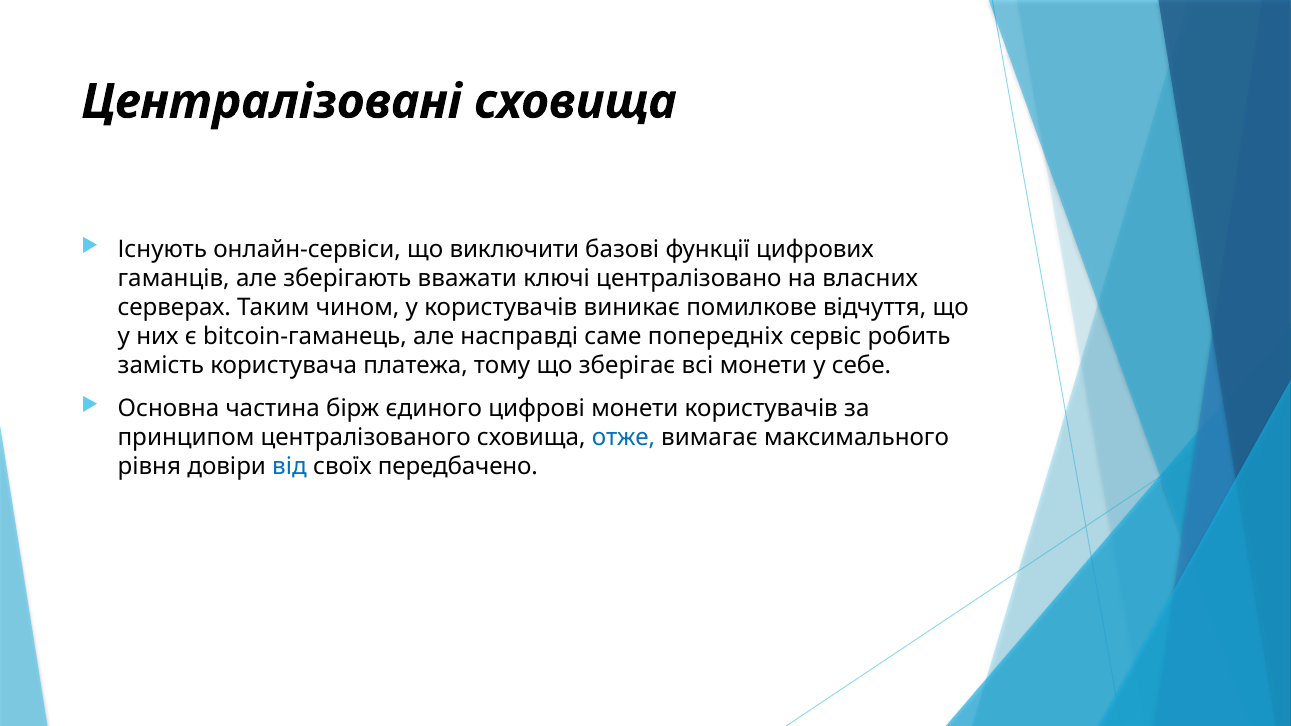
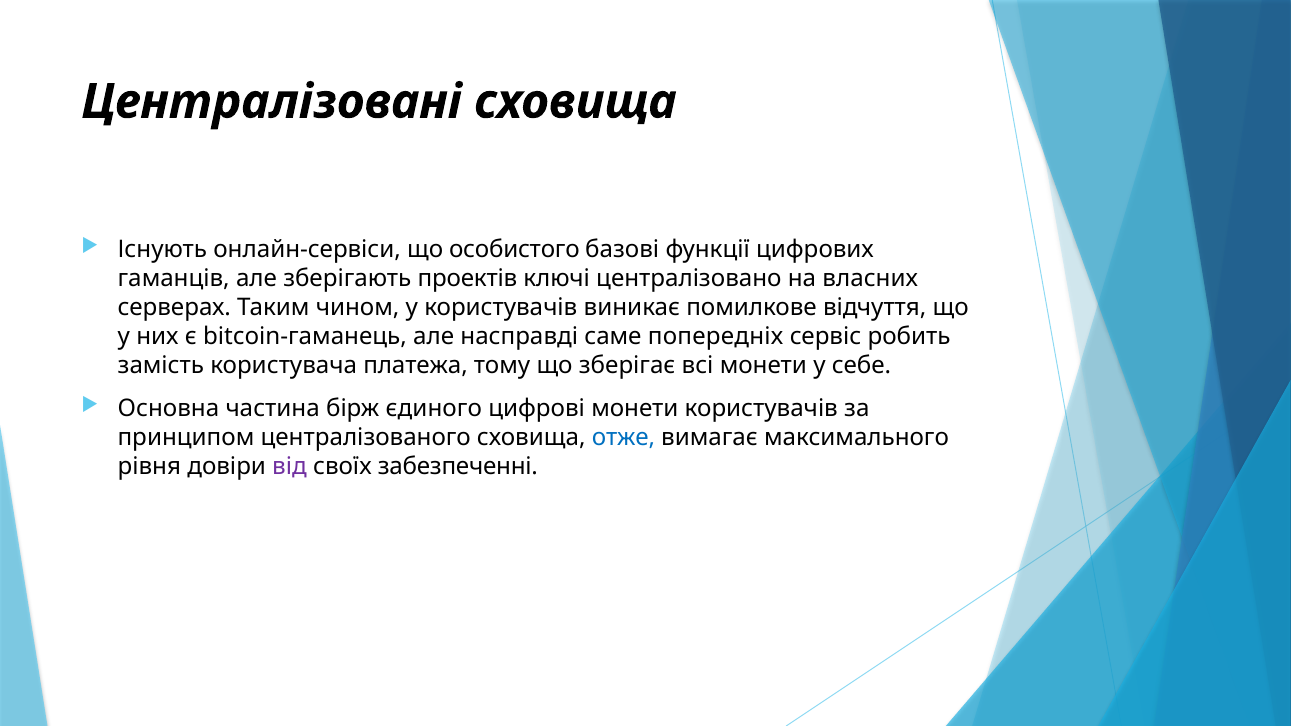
виключити: виключити -> особистого (514, 250)
вважати: вважати -> проектів (467, 279)
від colour: blue -> purple (290, 467)
передбачено: передбачено -> забезпеченні (458, 467)
